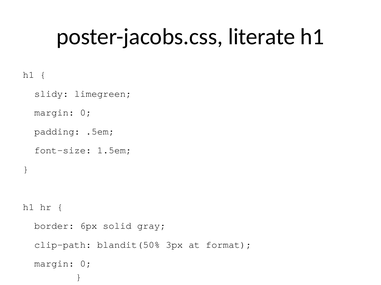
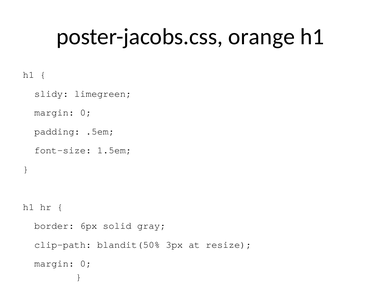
literate: literate -> orange (262, 37)
format: format -> resize (229, 245)
